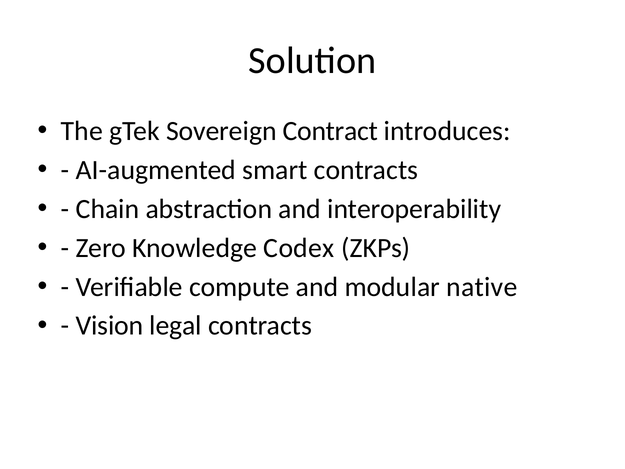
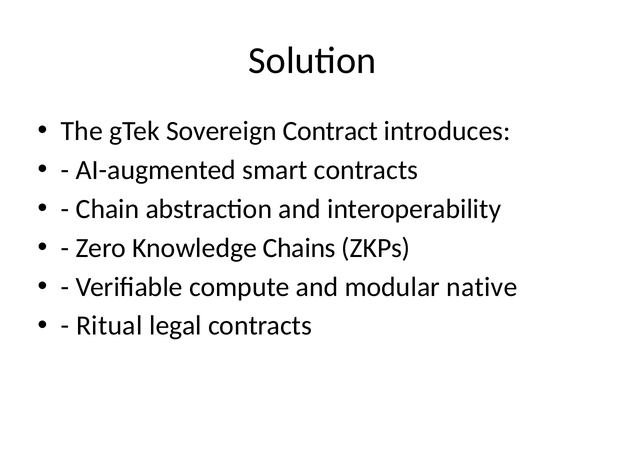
Codex: Codex -> Chains (299, 248)
Vision: Vision -> Ritual (109, 326)
